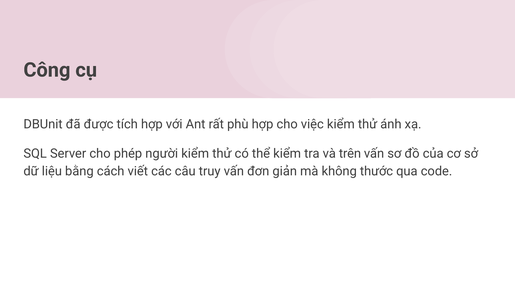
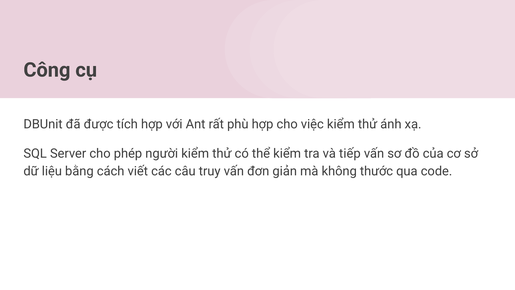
trên: trên -> tiếp (350, 153)
